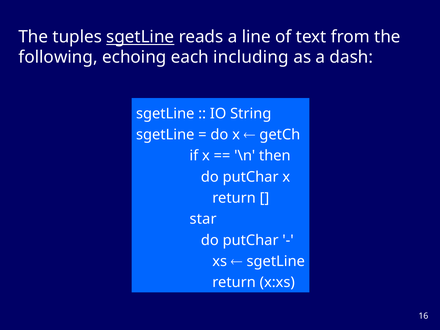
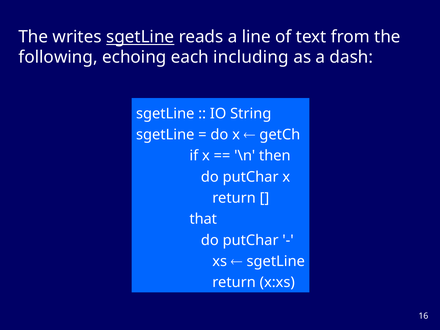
tuples: tuples -> writes (77, 37)
star: star -> that (203, 219)
